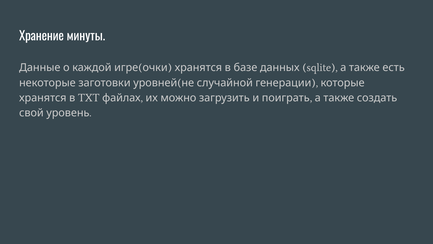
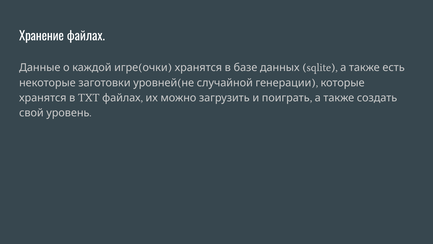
Хранение минуты: минуты -> файлах (86, 36)
